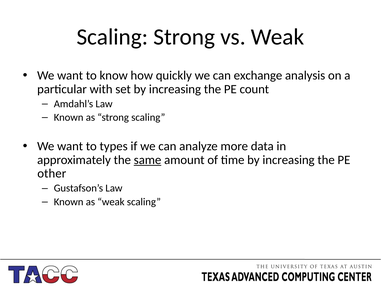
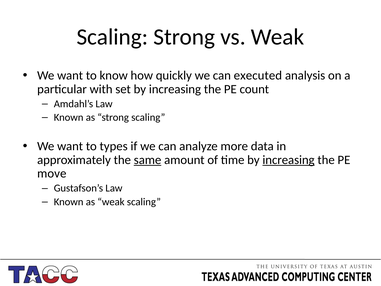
exchange: exchange -> executed (258, 75)
increasing underline: none -> present (289, 160)
other: other -> move (52, 173)
